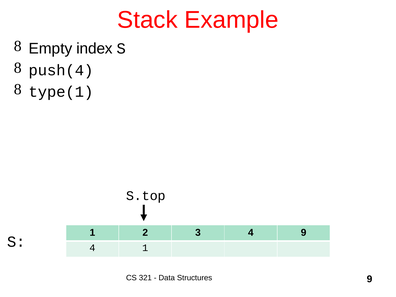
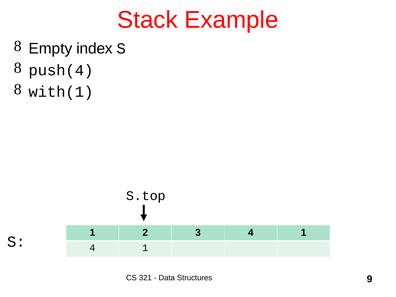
type(1: type(1 -> with(1 (61, 92)
3 4 9: 9 -> 1 (304, 233)
